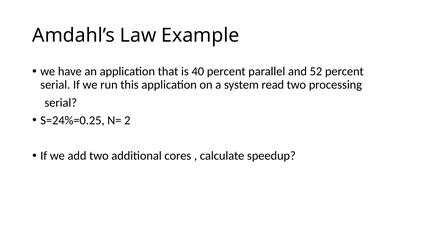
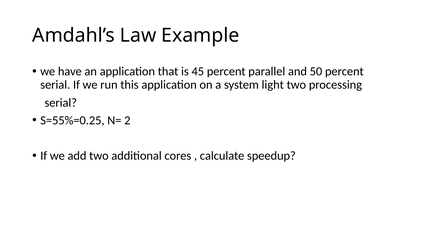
40: 40 -> 45 (198, 72)
52: 52 -> 50 (316, 72)
read: read -> light (273, 85)
S=24%=0.25: S=24%=0.25 -> S=55%=0.25 (72, 121)
